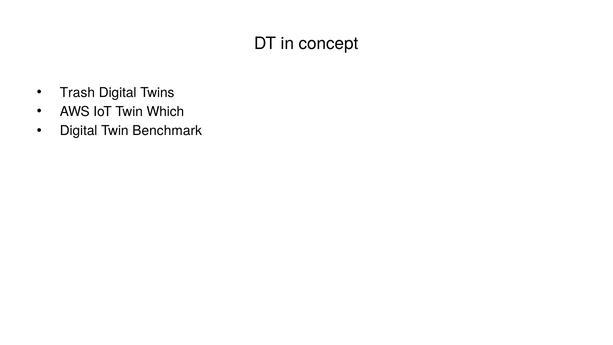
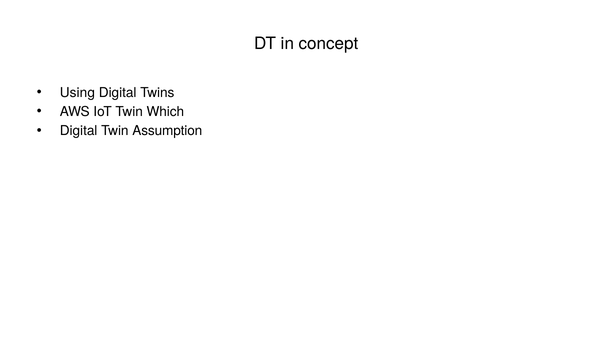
Trash: Trash -> Using (77, 93)
Benchmark: Benchmark -> Assumption (167, 131)
